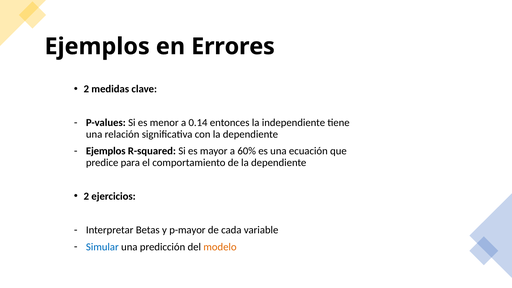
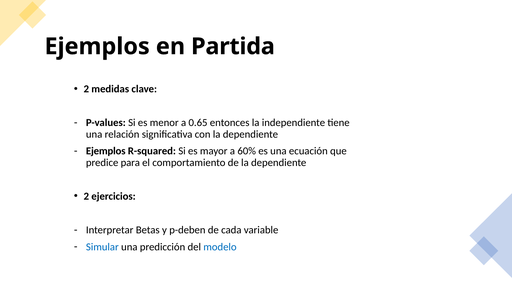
Errores: Errores -> Partida (233, 46)
0.14: 0.14 -> 0.65 (198, 123)
p-mayor: p-mayor -> p-deben (187, 230)
modelo colour: orange -> blue (220, 247)
